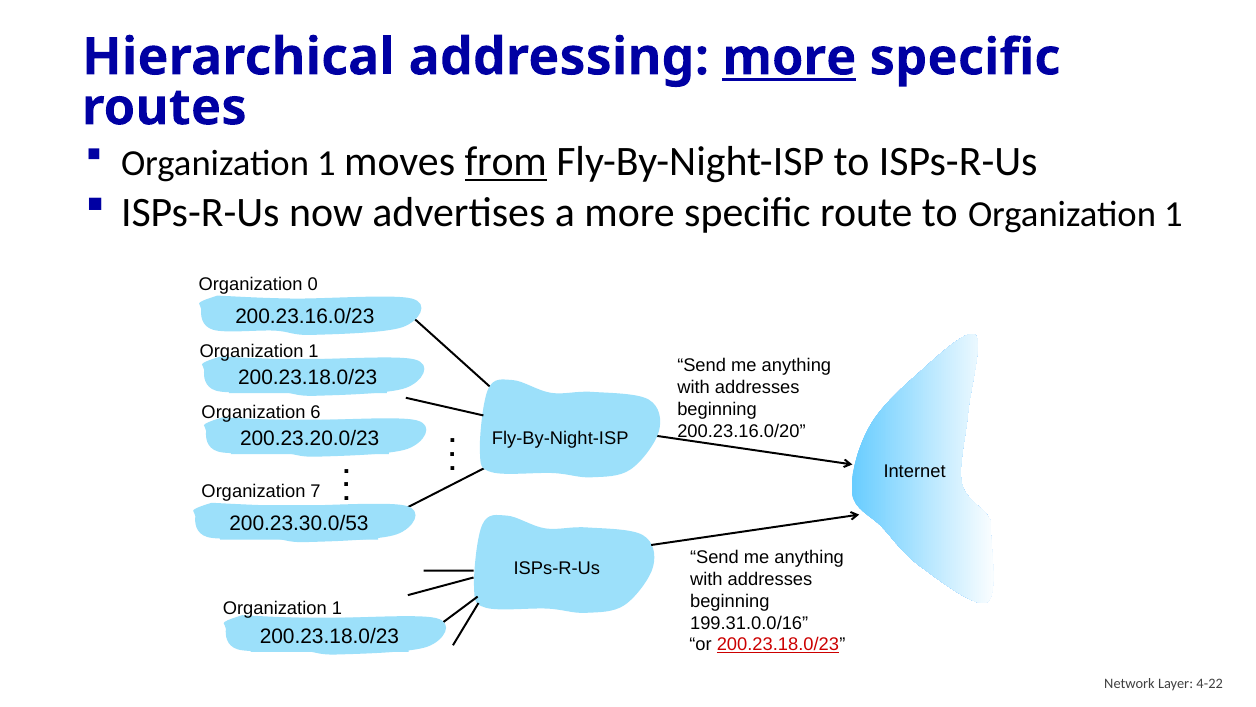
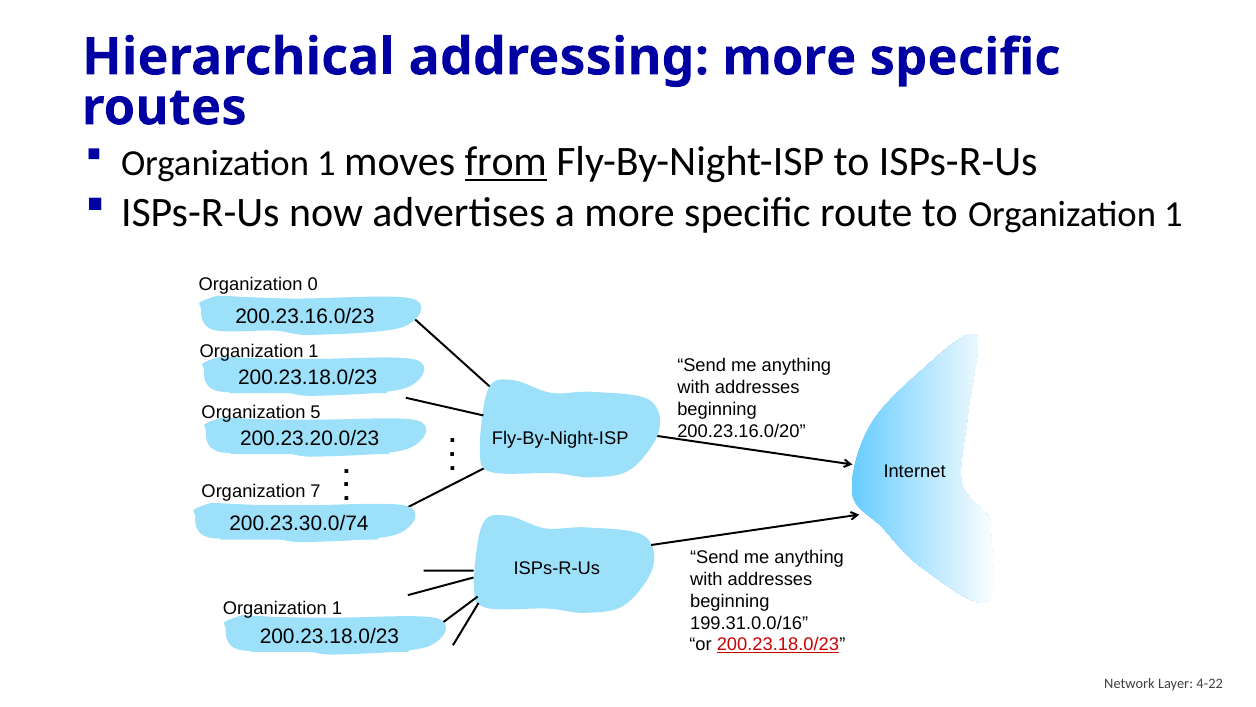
more underline: present -> none (789, 58)
6: 6 -> 5 (316, 412)
200.23.30.0/53: 200.23.30.0/53 -> 200.23.30.0/74 (299, 523)
